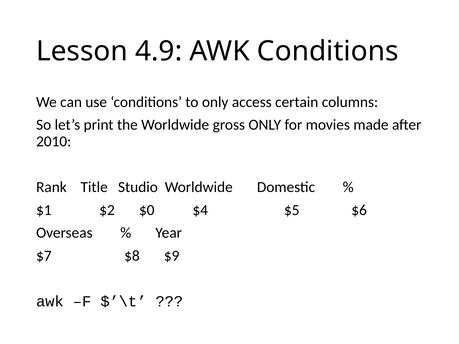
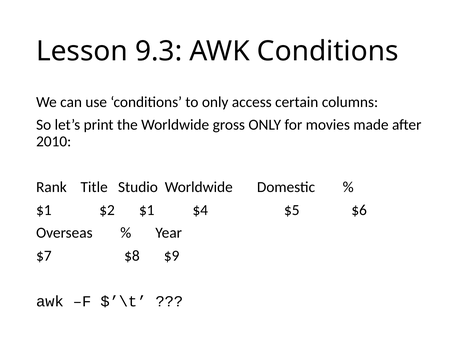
4.9: 4.9 -> 9.3 (159, 51)
$2 $0: $0 -> $1 (147, 210)
